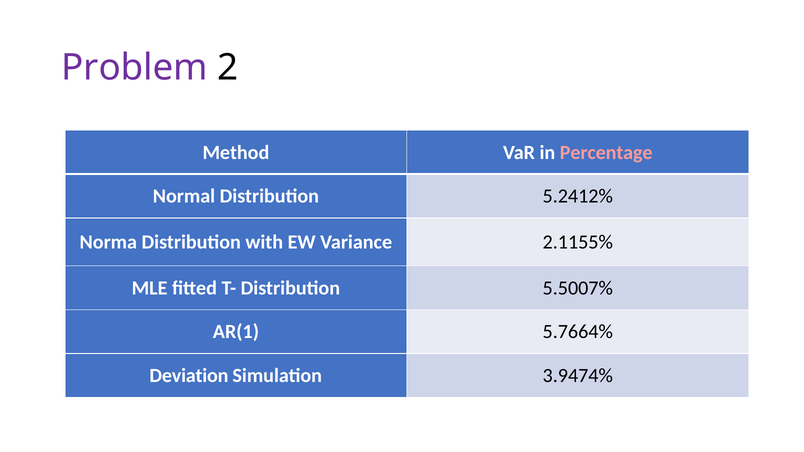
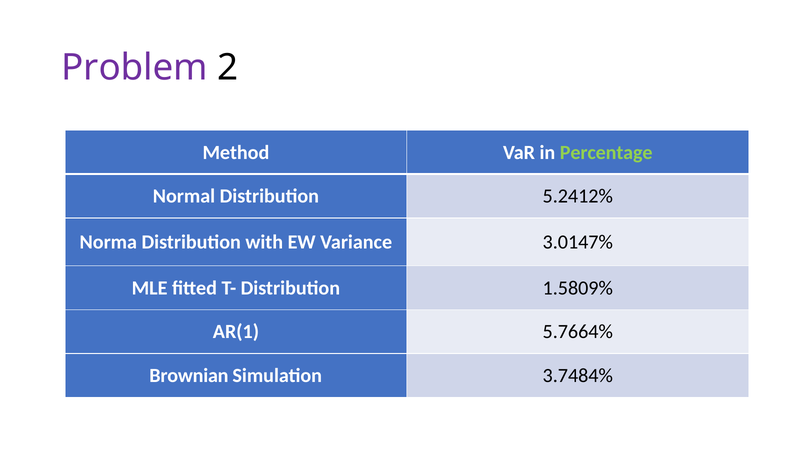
Percentage colour: pink -> light green (606, 152)
2.1155%: 2.1155% -> 3.0147% (578, 242)
5.5007%: 5.5007% -> 1.5809% (578, 288)
Deviation: Deviation -> Brownian (189, 376)
3.9474%: 3.9474% -> 3.7484% (578, 376)
